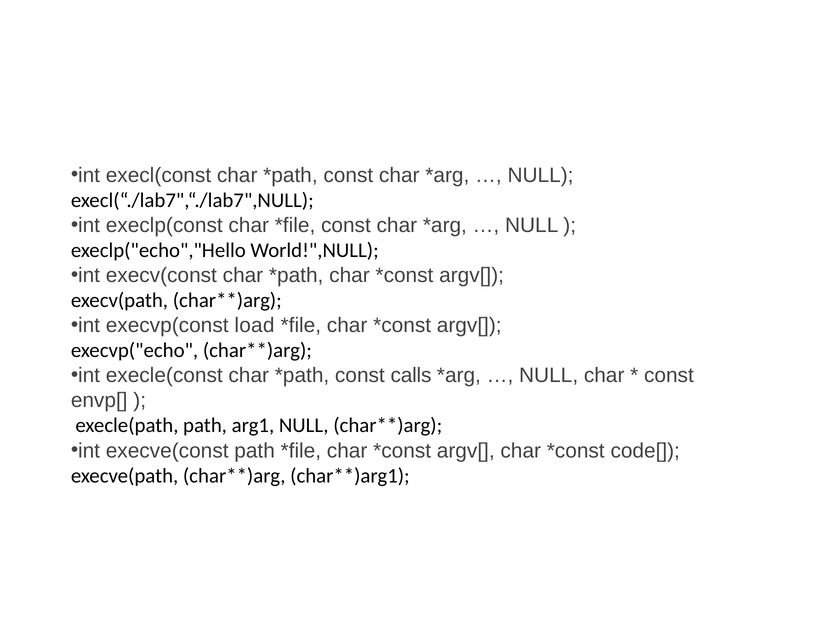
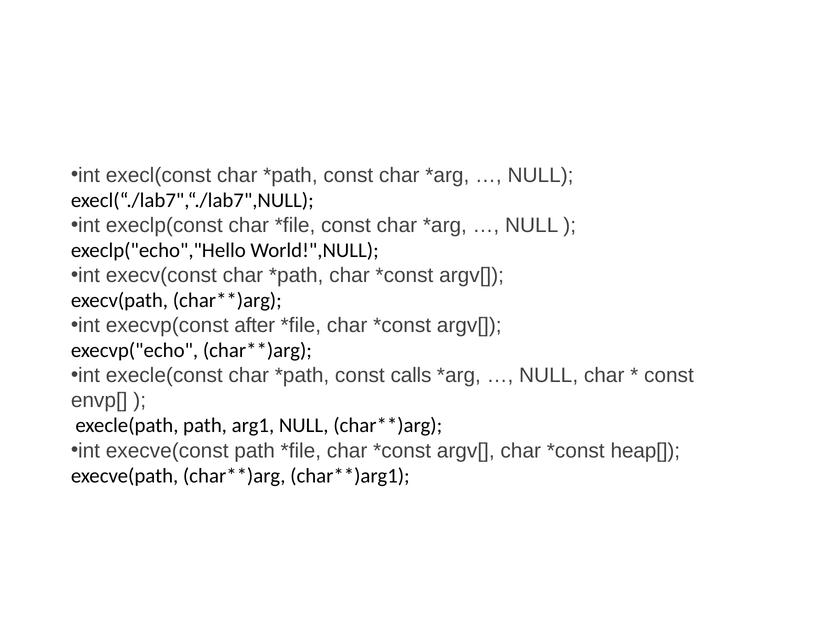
load: load -> after (255, 325)
code[: code[ -> heap[ (645, 450)
